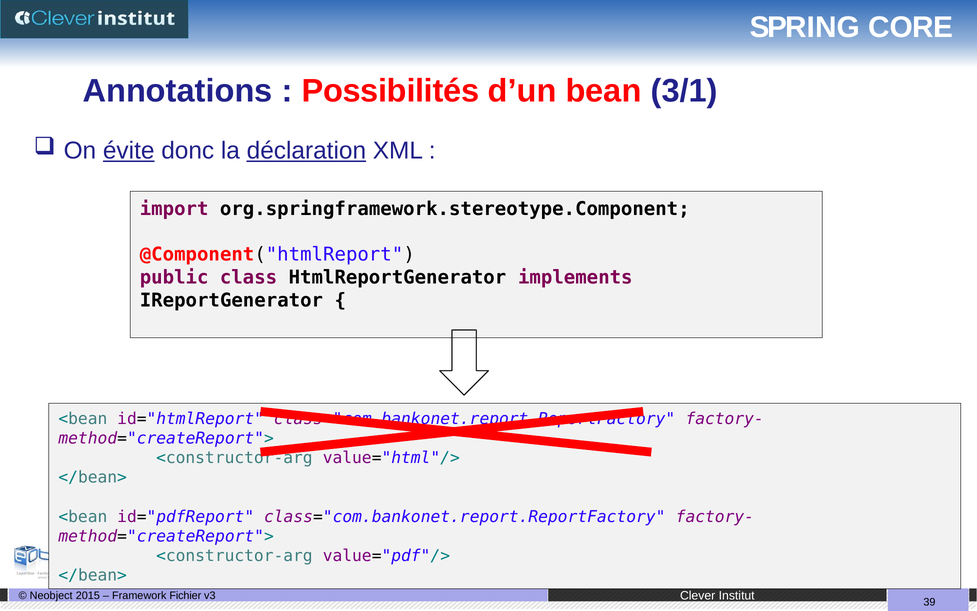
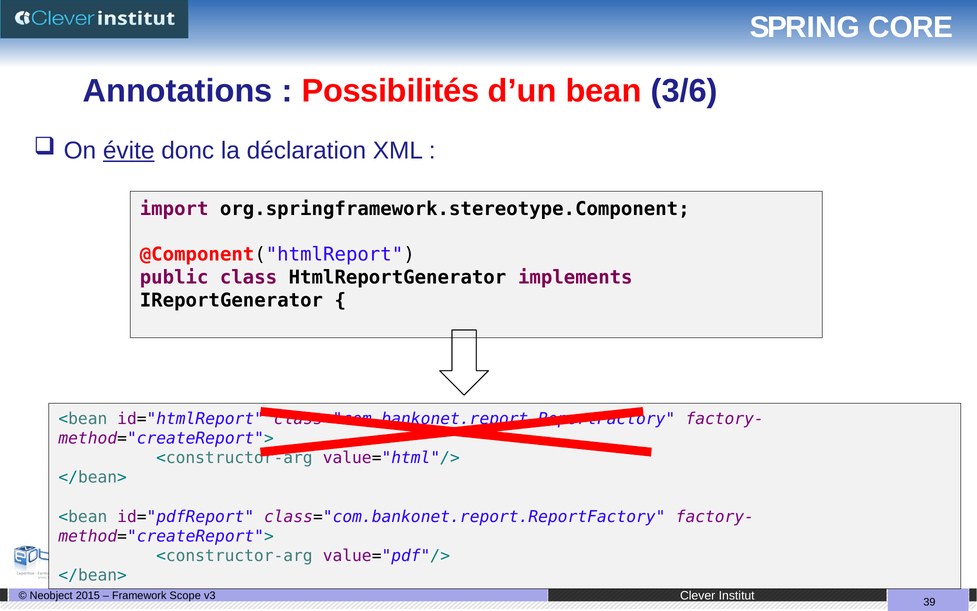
3/1: 3/1 -> 3/6 (684, 91)
déclaration underline: present -> none (306, 151)
Fichier: Fichier -> Scope (185, 595)
